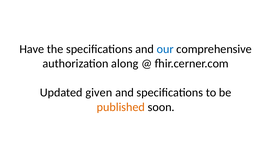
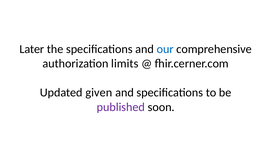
Have: Have -> Later (32, 49)
along: along -> limits (125, 64)
published colour: orange -> purple (121, 107)
